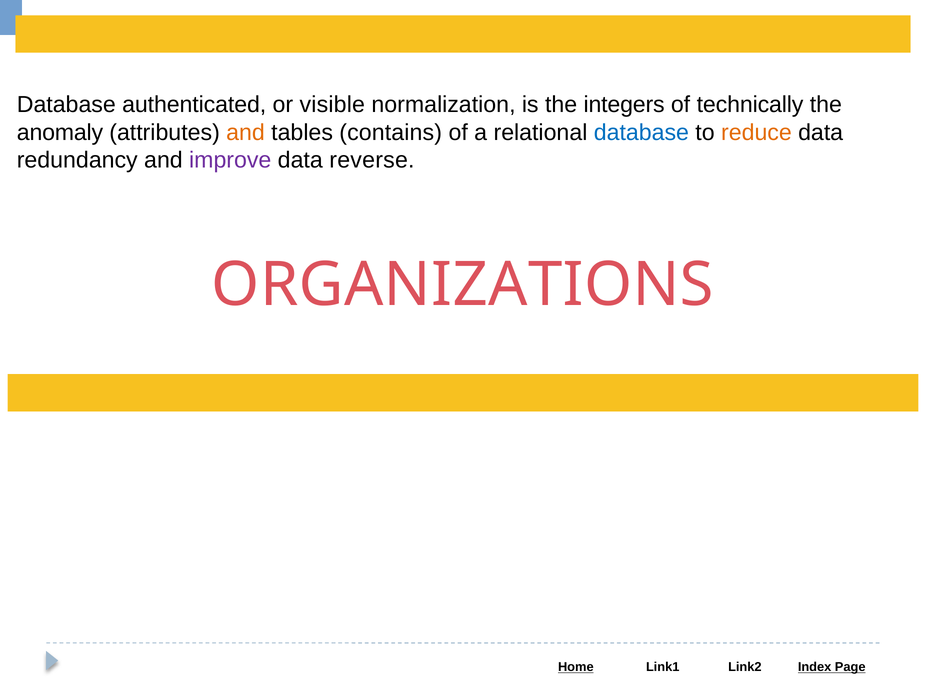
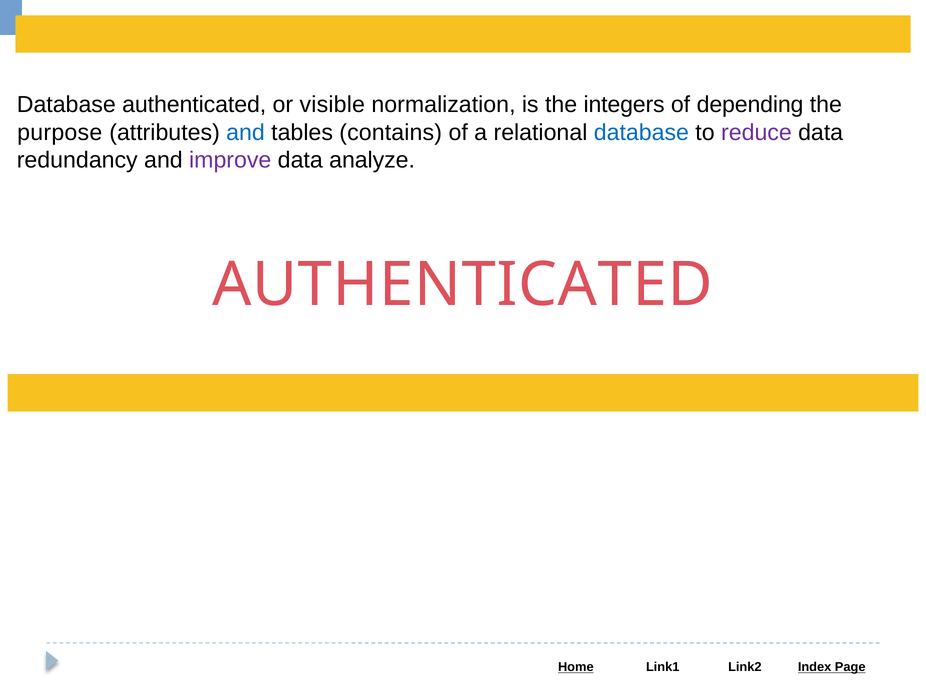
technically: technically -> depending (750, 105)
anomaly: anomaly -> purpose (60, 133)
and colour: orange -> blue (245, 133)
reduce colour: orange -> purple (756, 133)
reverse: reverse -> analyze (372, 160)
ORGANIZATIONS: ORGANIZATIONS -> AUTHENTICATED (463, 285)
